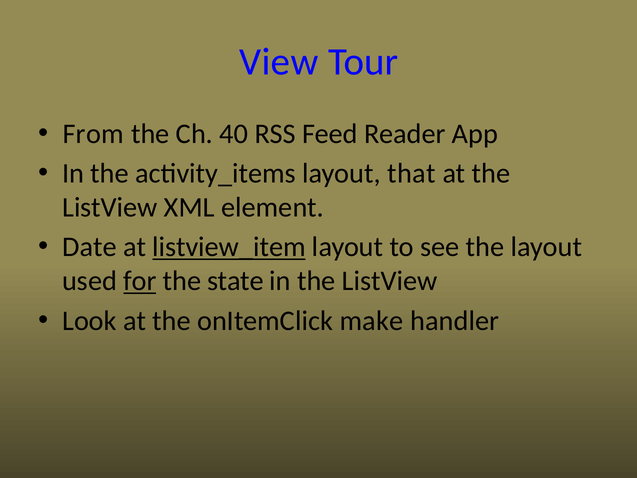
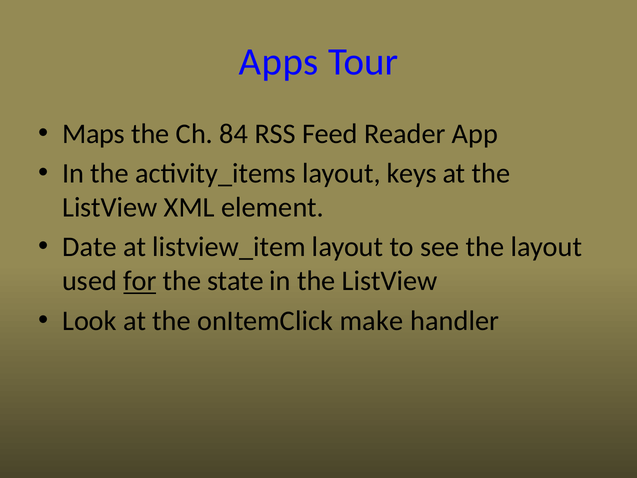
View: View -> Apps (279, 62)
From: From -> Maps (94, 134)
40: 40 -> 84 (234, 134)
that: that -> keys (412, 173)
listview_item underline: present -> none (229, 247)
